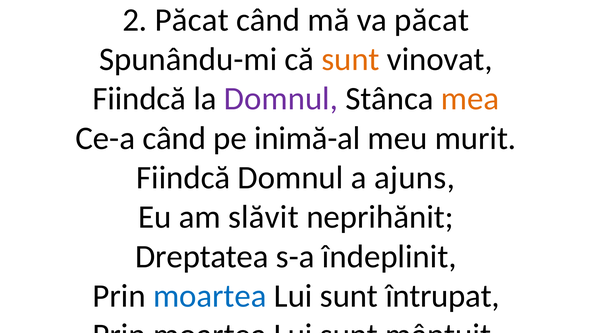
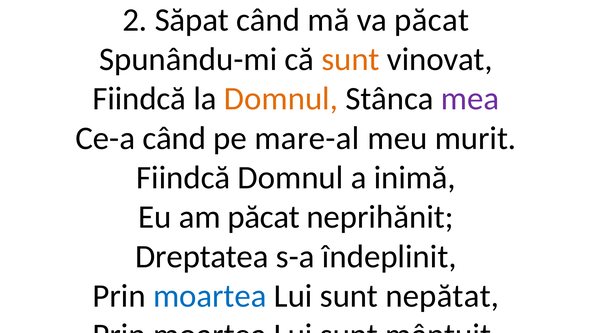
2 Păcat: Păcat -> Săpat (192, 20)
Domnul colour: purple -> orange (281, 99)
mea colour: orange -> purple (470, 99)
inimă-al: inimă-al -> mare-al (307, 138)
ajuns: ajuns -> inimă (415, 178)
am slăvit: slăvit -> păcat (264, 217)
întrupat: întrupat -> nepătat (442, 296)
